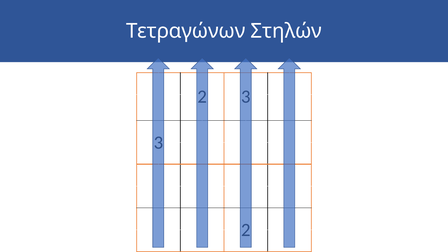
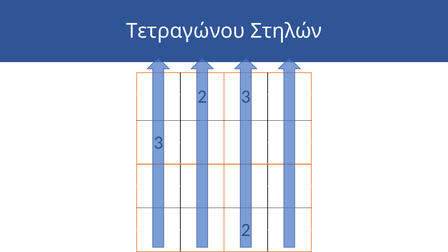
Τετραγώνων: Τετραγώνων -> Τετραγώνου (186, 31)
